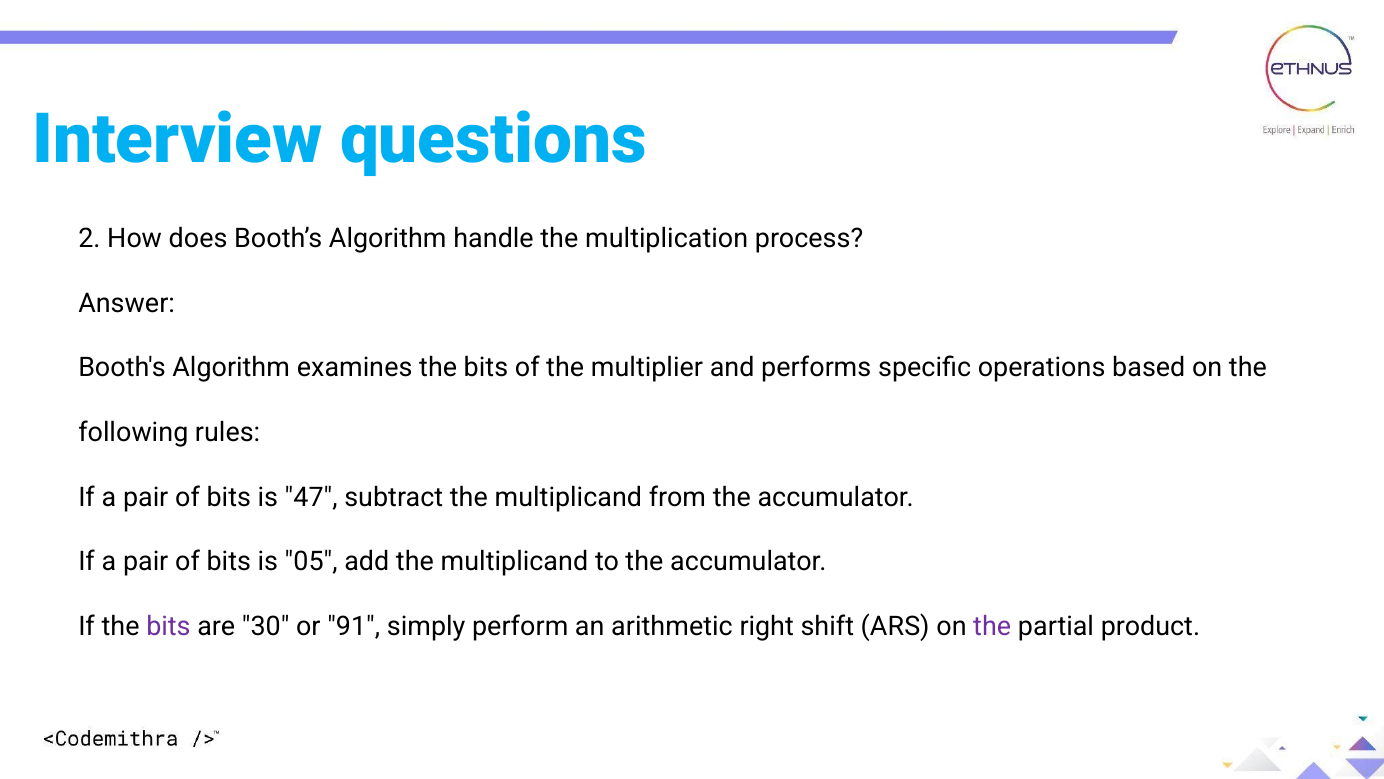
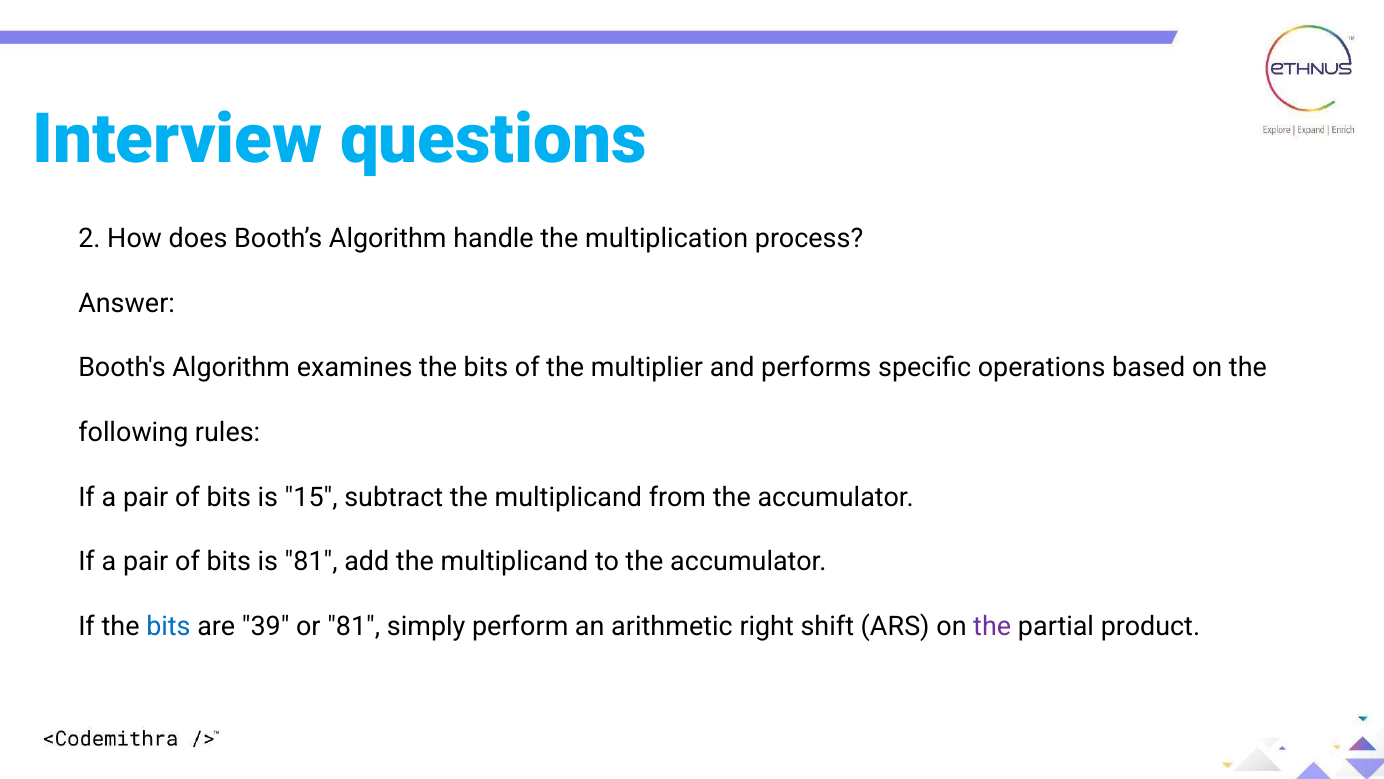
47: 47 -> 15 (311, 497)
is 05: 05 -> 81 (311, 562)
bits colour: purple -> blue (168, 626)
30: 30 -> 39 (266, 626)
or 91: 91 -> 81 (354, 626)
